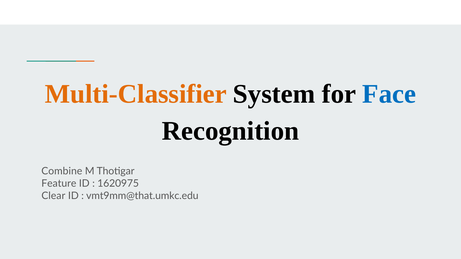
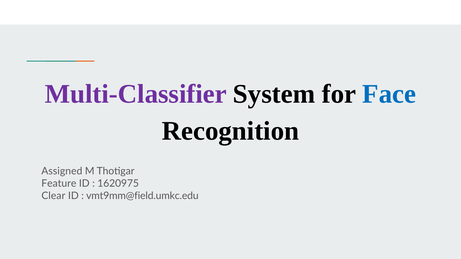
Multi-Classifier colour: orange -> purple (136, 94)
Combine: Combine -> Assigned (62, 171)
vmt9mm@that.umkc.edu: vmt9mm@that.umkc.edu -> vmt9mm@field.umkc.edu (142, 196)
